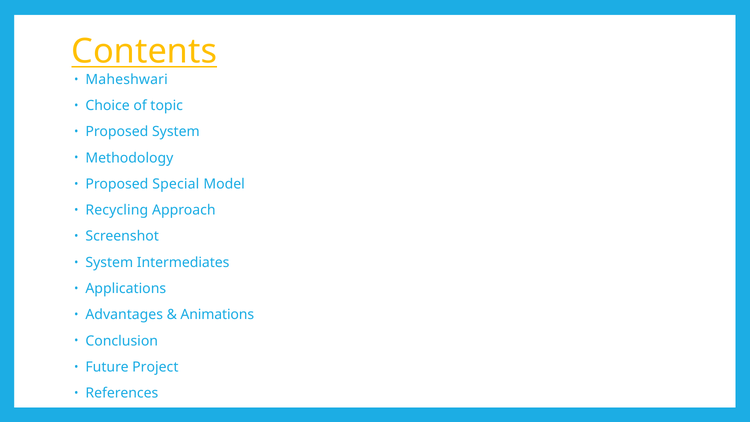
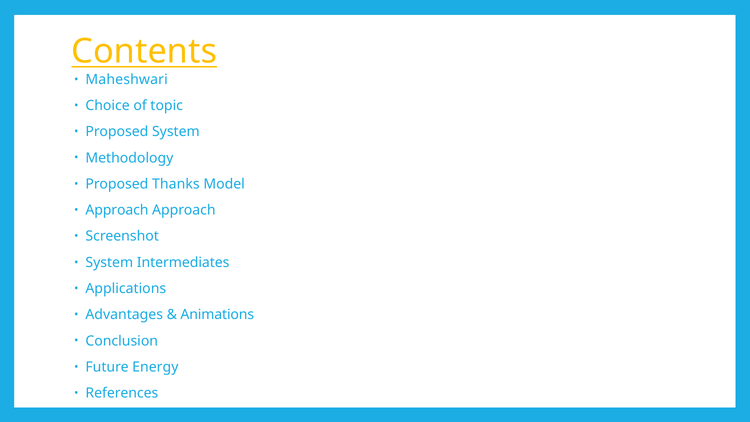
Special: Special -> Thanks (176, 184)
Recycling: Recycling -> Approach (117, 210)
Project: Project -> Energy (155, 367)
